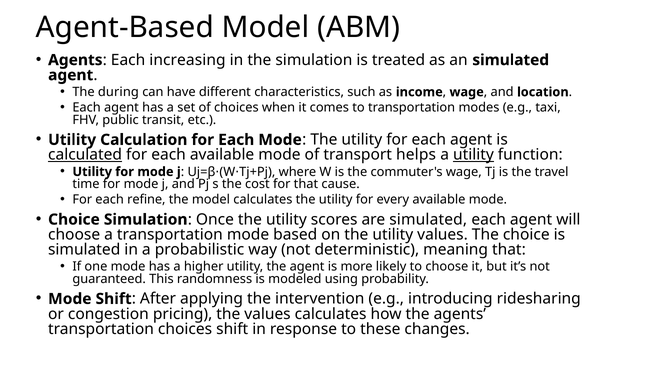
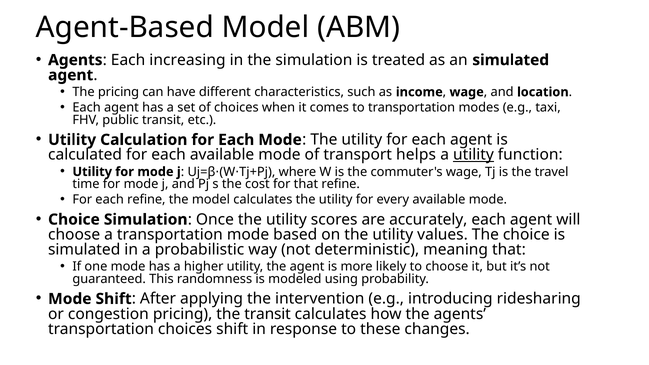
The during: during -> pricing (119, 92)
calculated underline: present -> none (85, 155)
that cause: cause -> refine (341, 184)
are simulated: simulated -> accurately (428, 220)
the values: values -> transit (268, 314)
